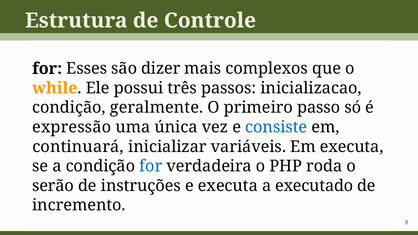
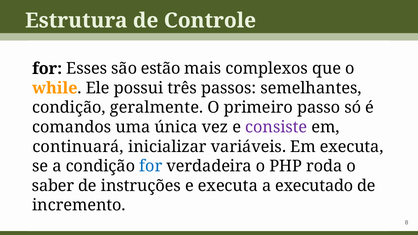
dizer: dizer -> estão (161, 69)
inicializacao: inicializacao -> semelhantes (311, 88)
expressão: expressão -> comandos (72, 127)
consiste colour: blue -> purple (276, 127)
serão: serão -> saber (53, 186)
